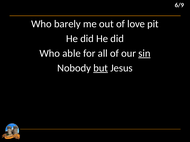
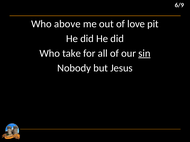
barely: barely -> above (67, 24)
able: able -> take (72, 53)
but underline: present -> none (101, 68)
